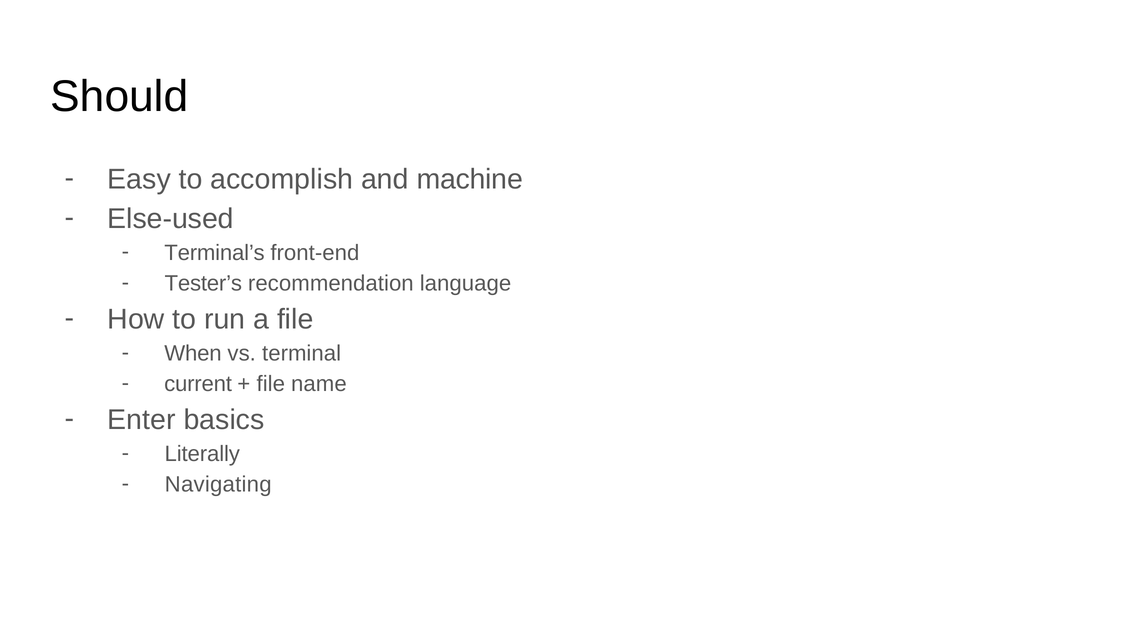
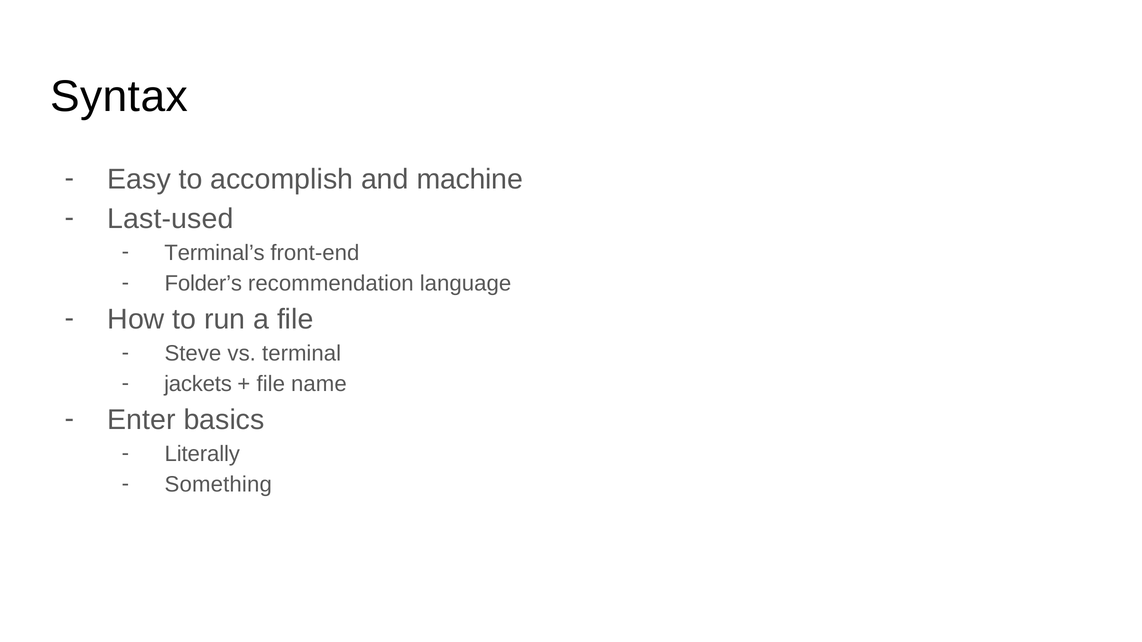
Should: Should -> Syntax (119, 97)
Else-used: Else-used -> Last-used (170, 219)
Tester’s: Tester’s -> Folder’s (203, 284)
When: When -> Steve (193, 354)
current: current -> jackets (198, 384)
Navigating: Navigating -> Something (218, 485)
